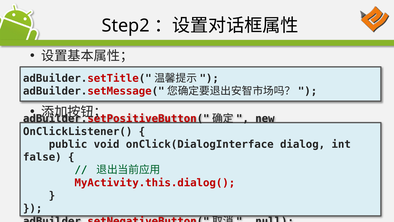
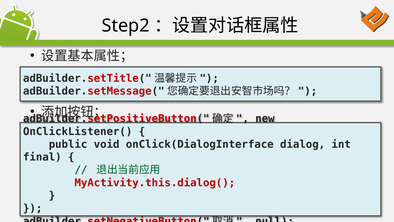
false: false -> final (42, 157)
